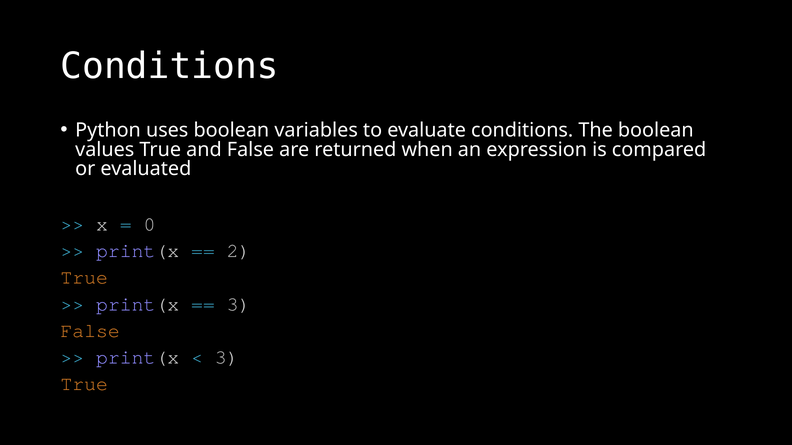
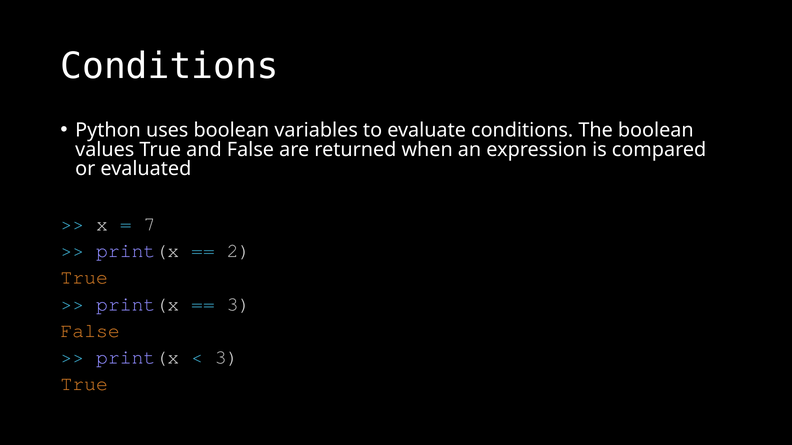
0: 0 -> 7 (149, 224)
